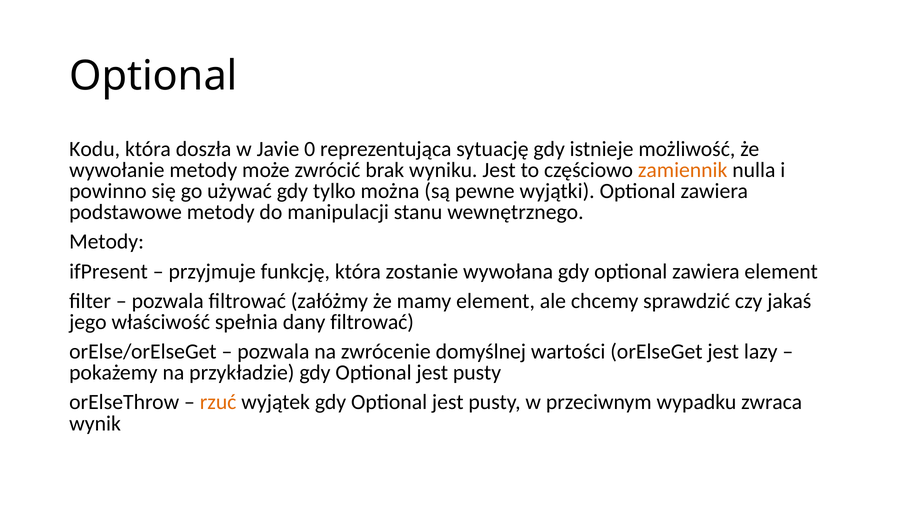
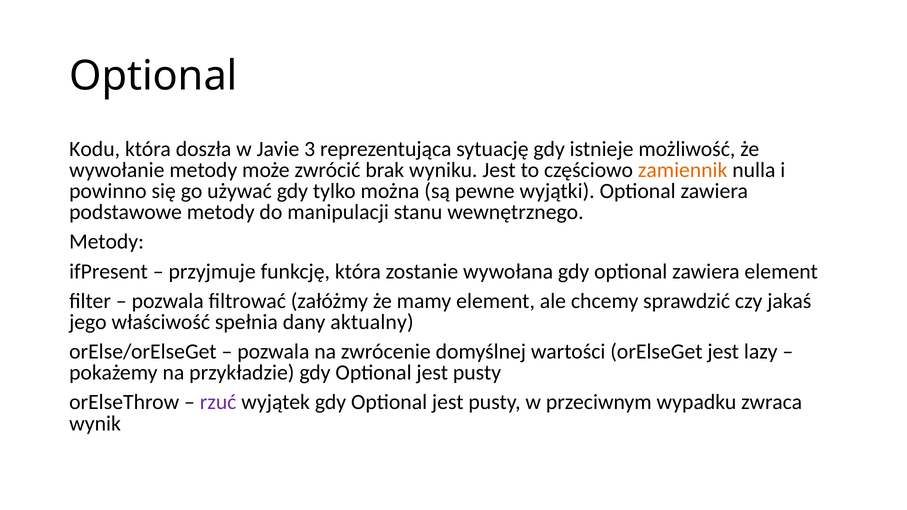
0: 0 -> 3 (310, 149)
dany filtrować: filtrować -> aktualny (372, 322)
rzuć colour: orange -> purple (218, 402)
